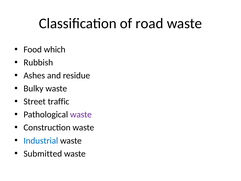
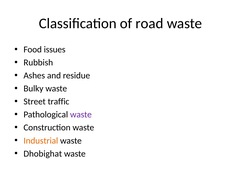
which: which -> issues (55, 49)
Industrial colour: blue -> orange (41, 140)
Submitted: Submitted -> Dhobighat (43, 153)
